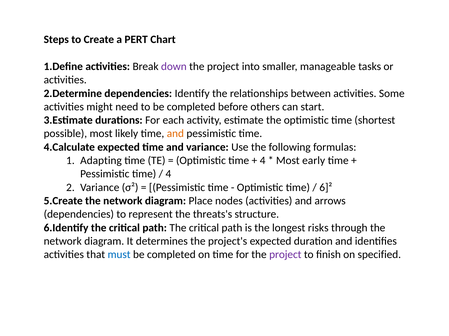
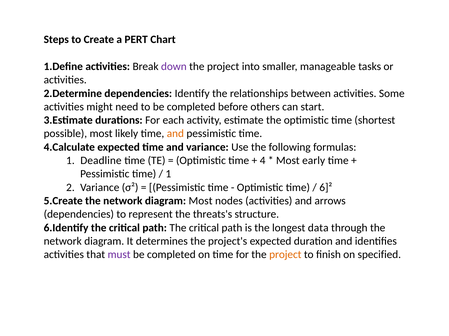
Adapting: Adapting -> Deadline (101, 161)
4: 4 -> 1 (168, 174)
diagram Place: Place -> Most (201, 201)
risks: risks -> data (318, 228)
must colour: blue -> purple (119, 255)
project colour: purple -> orange (285, 255)
